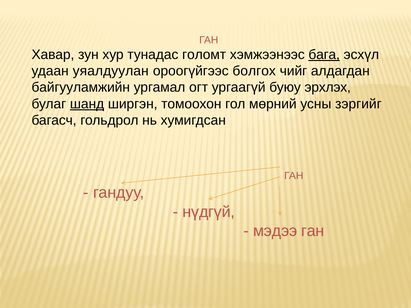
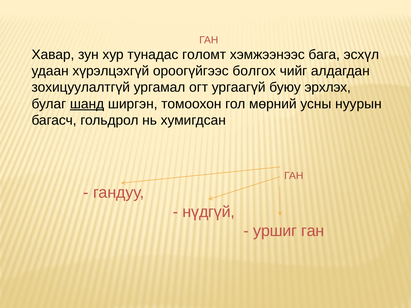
бага underline: present -> none (324, 55)
уяалдуулан: уяалдуулан -> хүрэлцэхгүй (111, 71)
байгууламжийн: байгууламжийн -> зохицуулалтгүй (81, 88)
зэргийг: зэргийг -> нуурын (358, 104)
мэдээ: мэдээ -> уршиг (275, 231)
